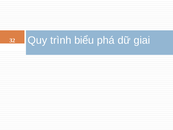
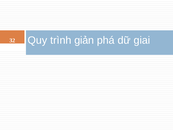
biểu: biểu -> giản (84, 40)
